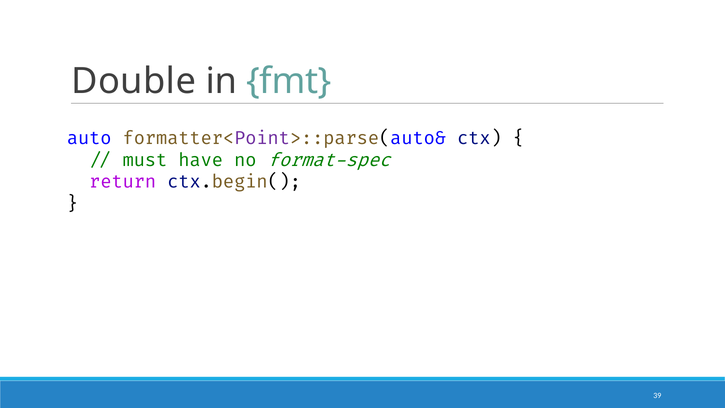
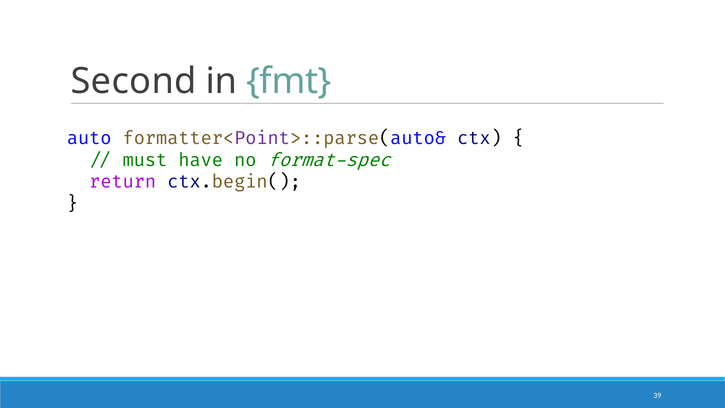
Double: Double -> Second (134, 81)
